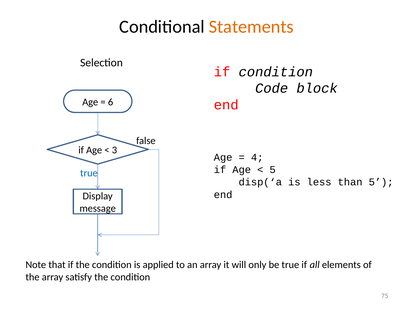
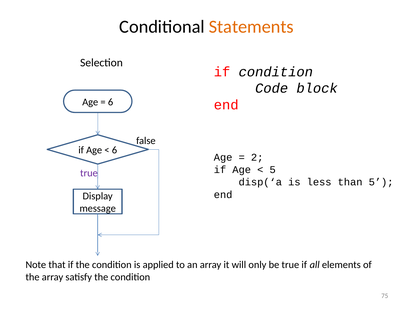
3: 3 -> 6 (114, 150)
4: 4 -> 2 (257, 157)
true colour: blue -> purple (89, 173)
